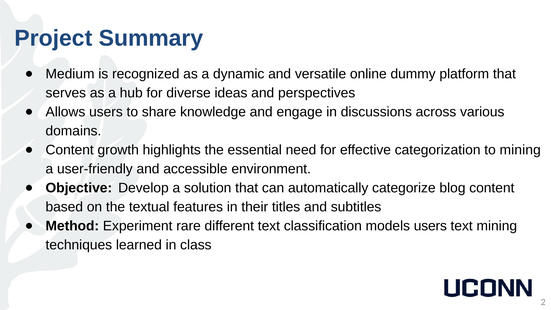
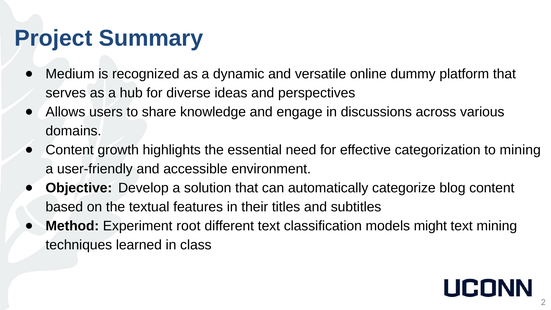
rare: rare -> root (188, 226)
models users: users -> might (430, 226)
